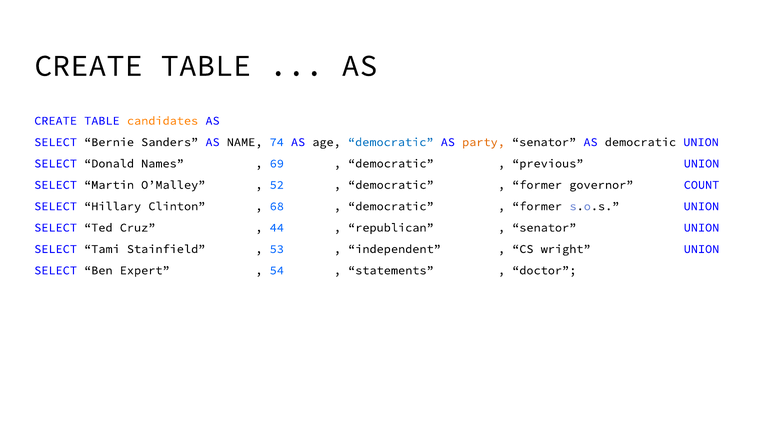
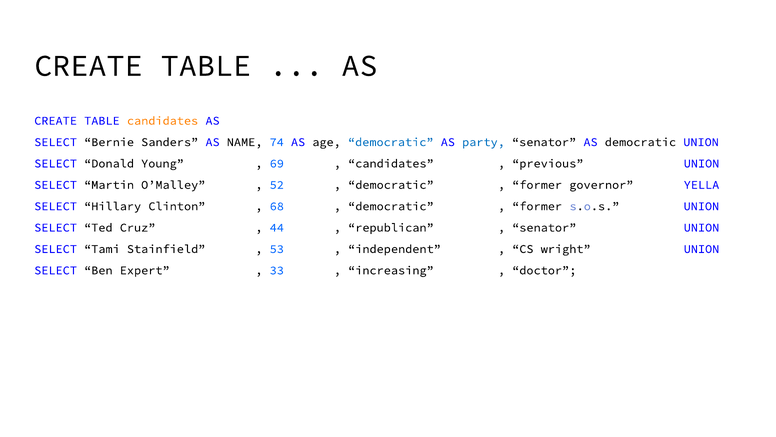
party colour: orange -> blue (483, 142)
Names: Names -> Young (162, 163)
democratic: democratic -> candidates (391, 163)
COUNT: COUNT -> YELLA (702, 185)
54: 54 -> 33 (277, 270)
statements: statements -> increasing (391, 270)
